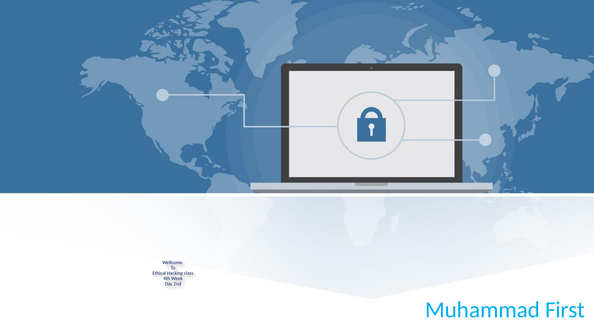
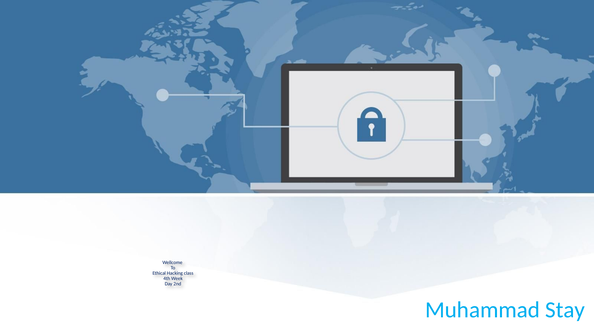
First: First -> Stay (565, 310)
